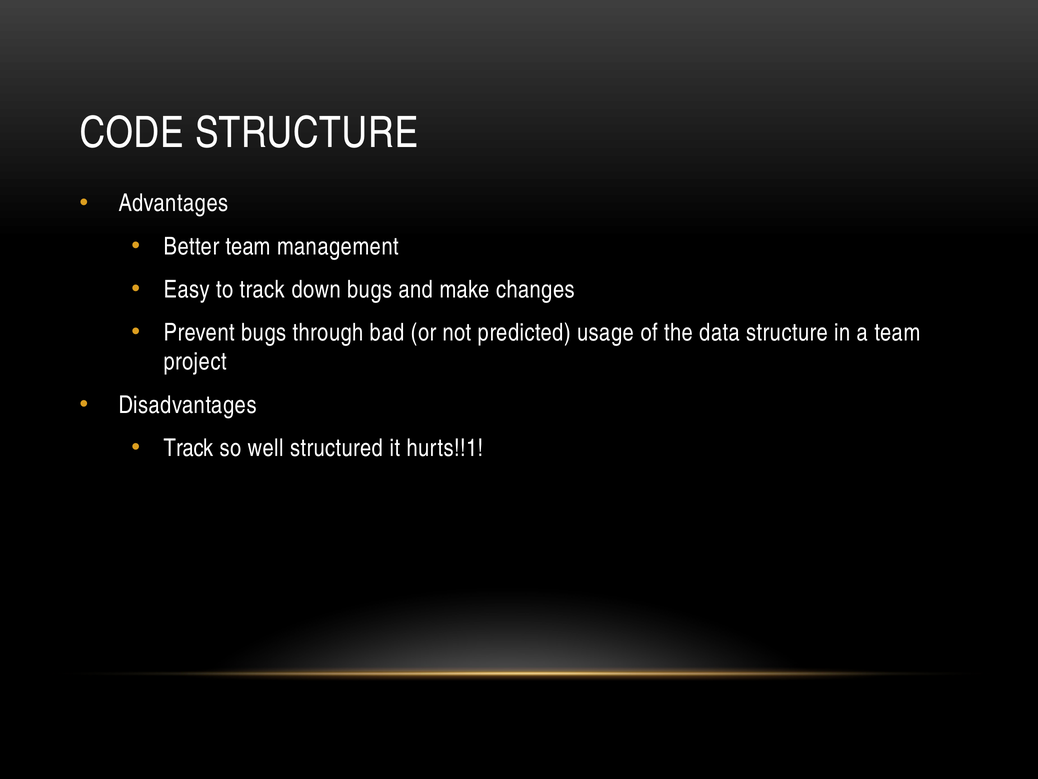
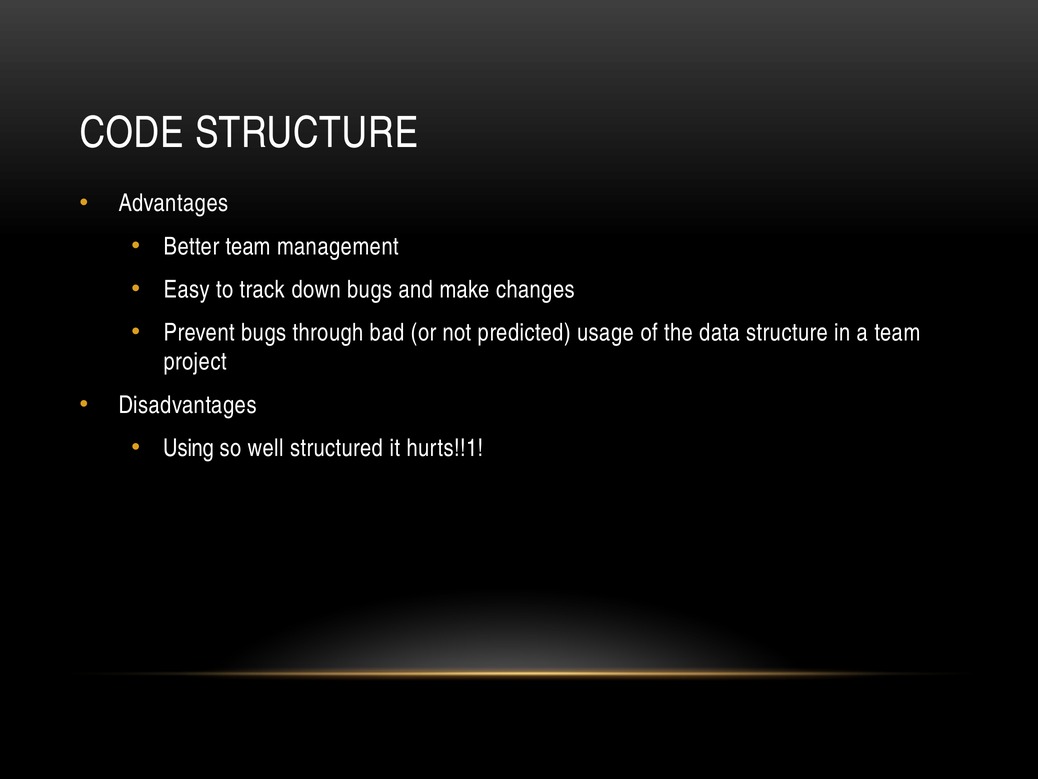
Track: Track -> Using (189, 448)
